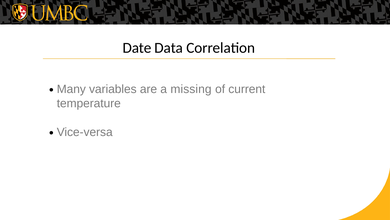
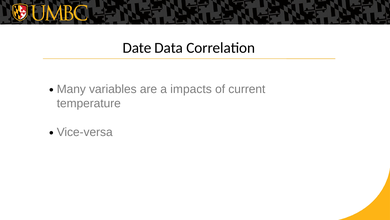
missing: missing -> impacts (191, 89)
